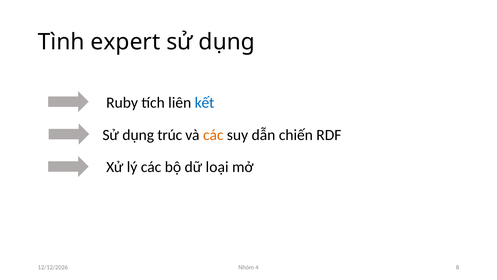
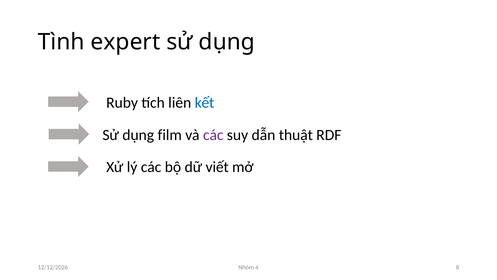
trúc: trúc -> film (170, 135)
các colour: orange -> purple (213, 135)
chiến: chiến -> thuật (296, 135)
loại: loại -> viết (217, 167)
